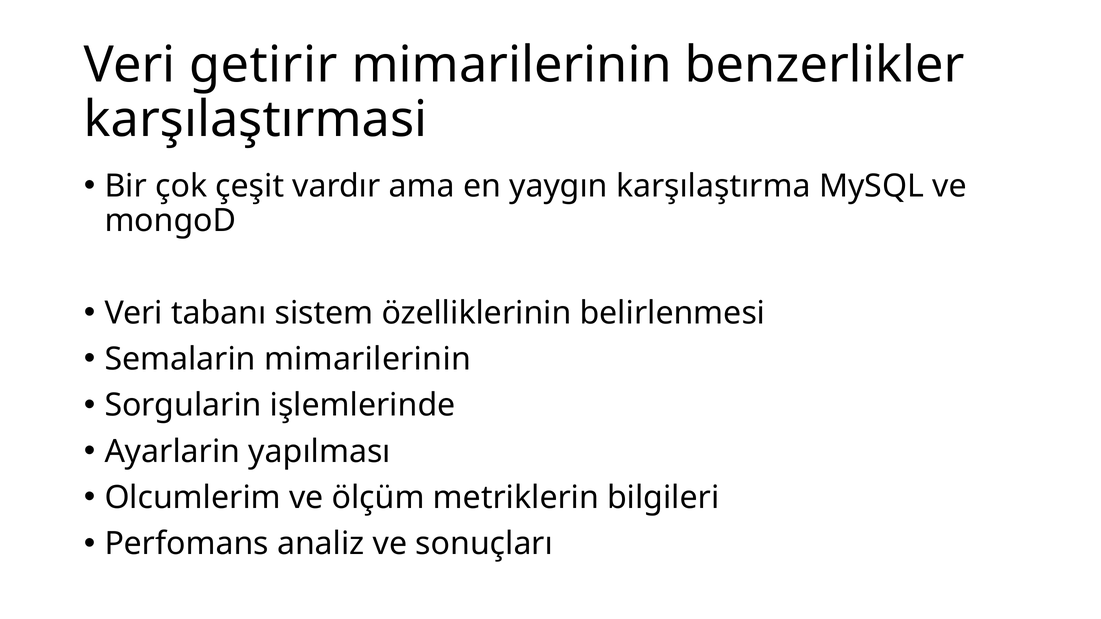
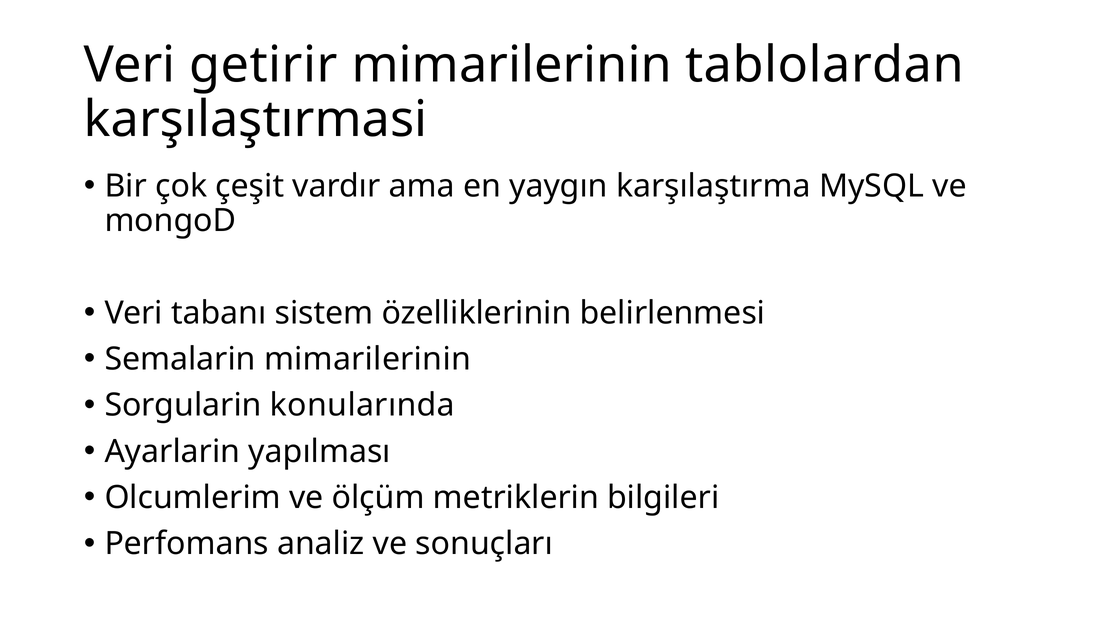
benzerlikler: benzerlikler -> tablolardan (825, 65)
işlemlerinde: işlemlerinde -> konularında (362, 405)
